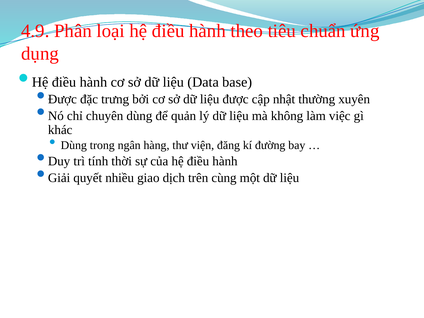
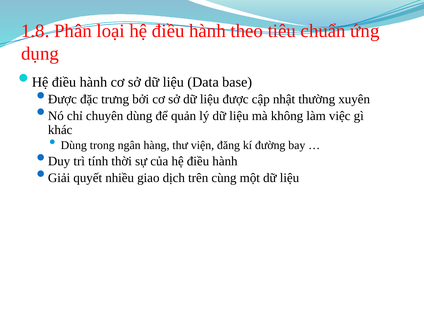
4.9: 4.9 -> 1.8 (35, 31)
